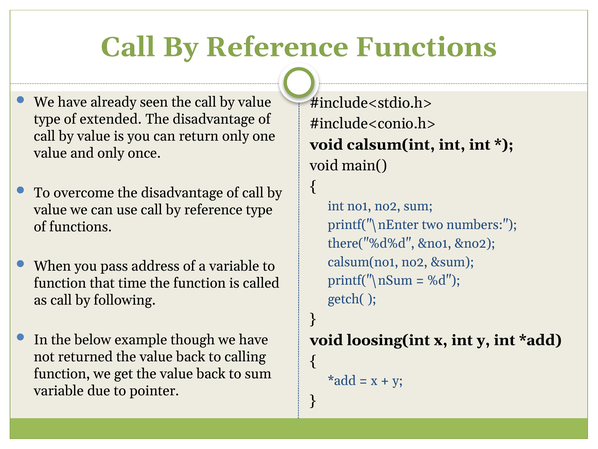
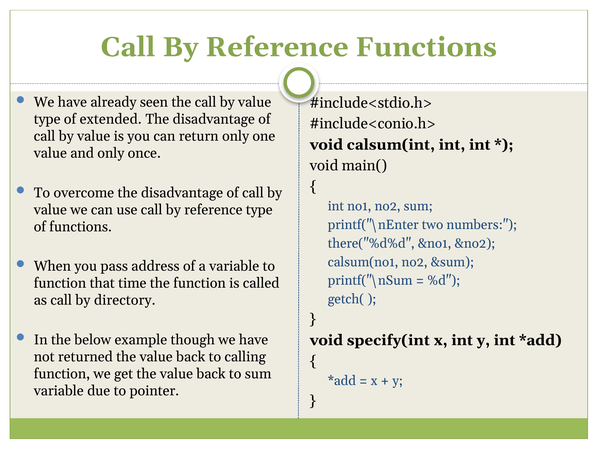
following: following -> directory (125, 300)
loosing(int: loosing(int -> specify(int (388, 340)
